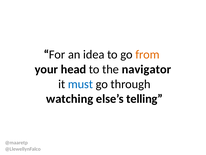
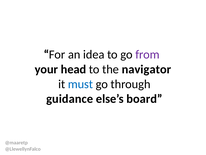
from colour: orange -> purple (147, 54)
watching: watching -> guidance (70, 99)
telling: telling -> board (144, 99)
